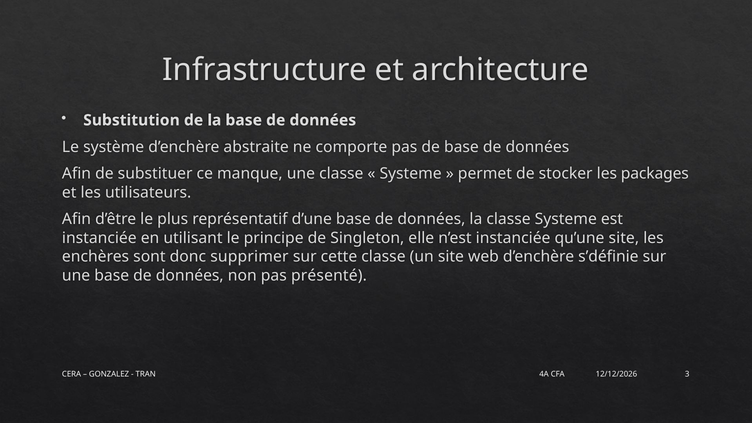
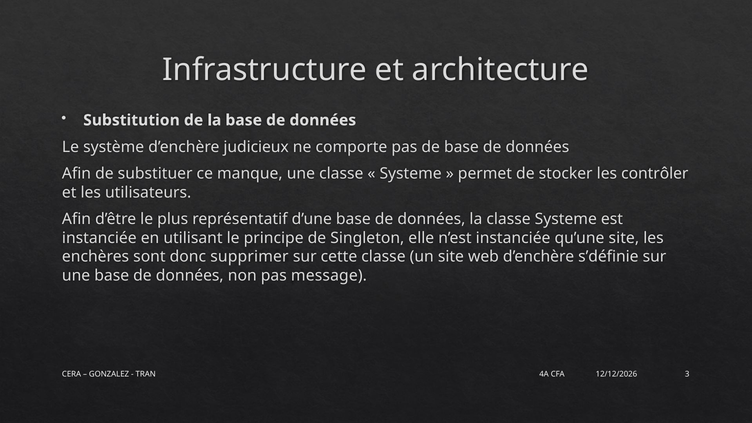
abstraite: abstraite -> judicieux (256, 147)
packages: packages -> contrôler (655, 174)
présenté: présenté -> message (329, 276)
